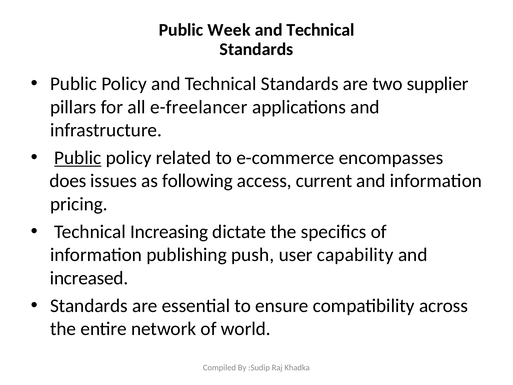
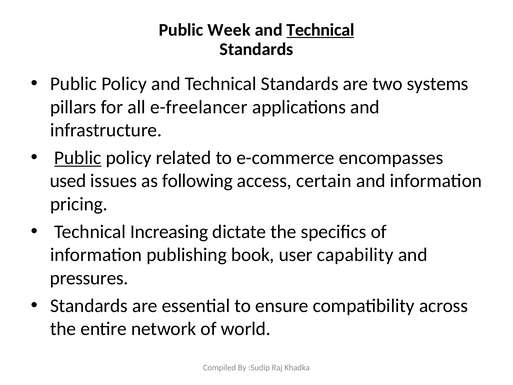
Technical underline: none -> present (320, 30)
supplier: supplier -> systems (438, 84)
does: does -> used (68, 181)
current: current -> certain (324, 181)
push: push -> book (253, 255)
increased: increased -> pressures (89, 278)
